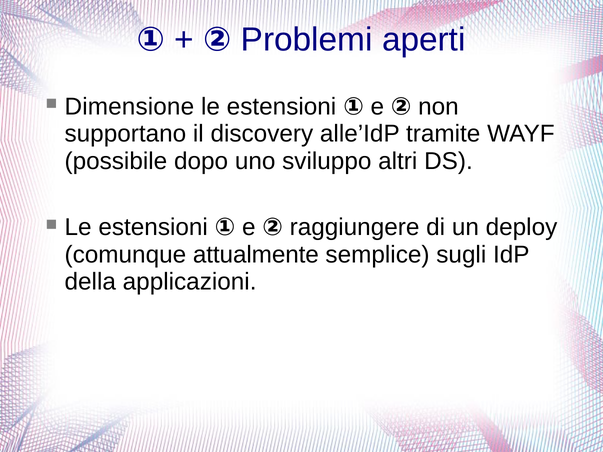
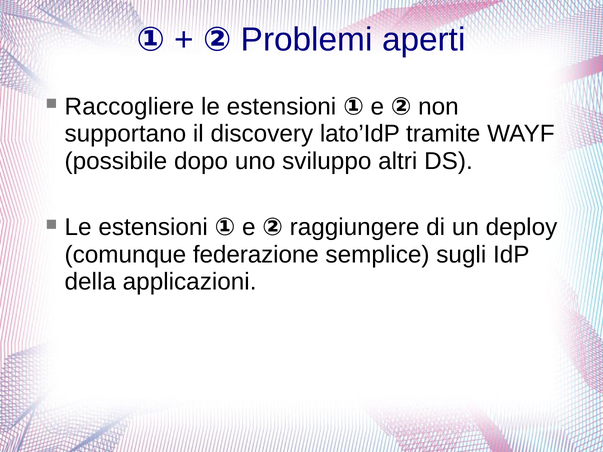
Dimensione: Dimensione -> Raccogliere (129, 107)
alle’IdP: alle’IdP -> lato’IdP (360, 134)
attualmente: attualmente -> federazione (256, 255)
